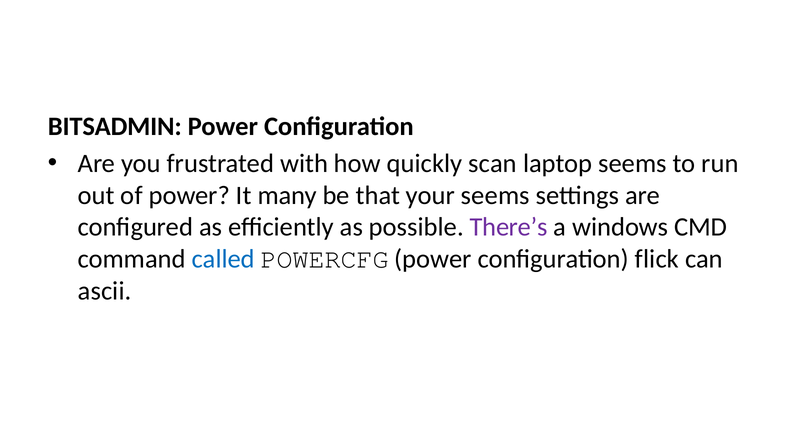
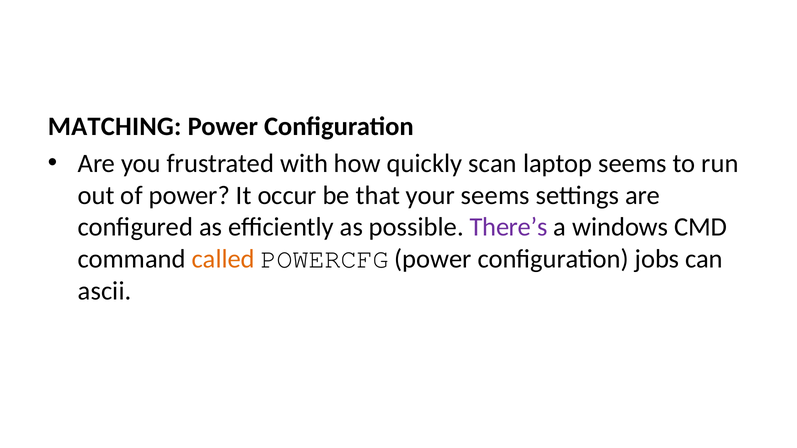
BITSADMIN: BITSADMIN -> MATCHING (115, 126)
many: many -> occur (287, 195)
called colour: blue -> orange (223, 259)
flick: flick -> jobs (657, 259)
